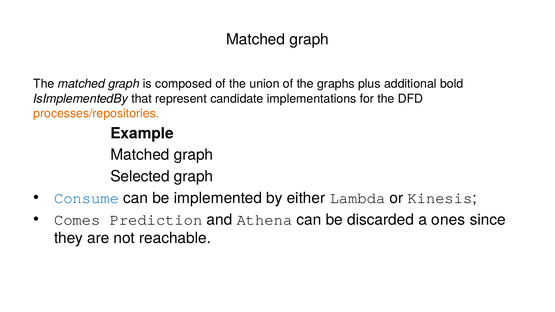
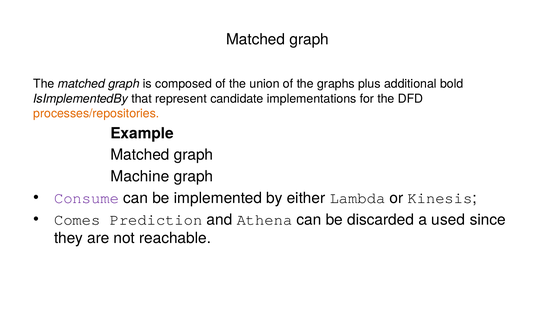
Selected: Selected -> Machine (140, 177)
Consume colour: blue -> purple (87, 198)
ones: ones -> used (448, 220)
